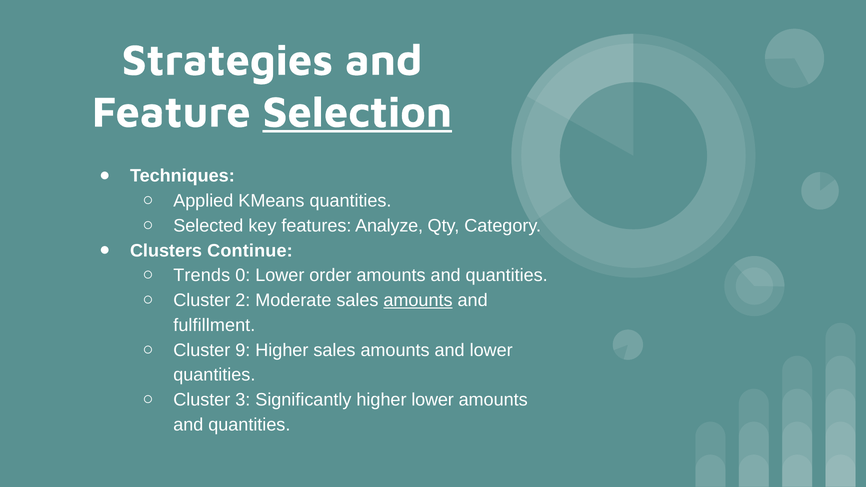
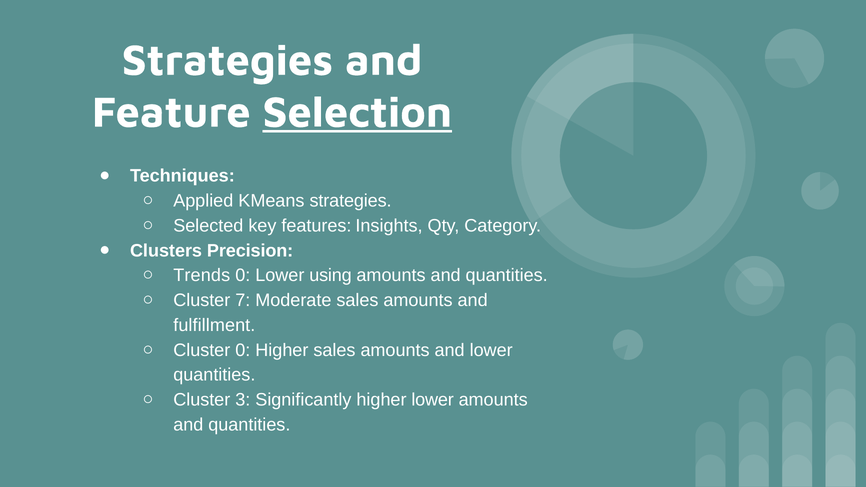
KMeans quantities: quantities -> strategies (351, 201)
Analyze: Analyze -> Insights (389, 226)
Continue: Continue -> Precision (250, 251)
order: order -> using (331, 276)
2: 2 -> 7 (243, 300)
amounts underline: present -> none (418, 300)
Cluster 9: 9 -> 0 (243, 350)
